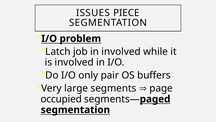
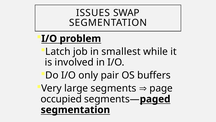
PIECE: PIECE -> SWAP (126, 13)
in involved: involved -> smallest (121, 51)
